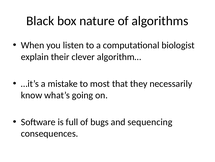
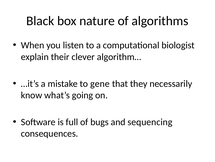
most: most -> gene (100, 83)
